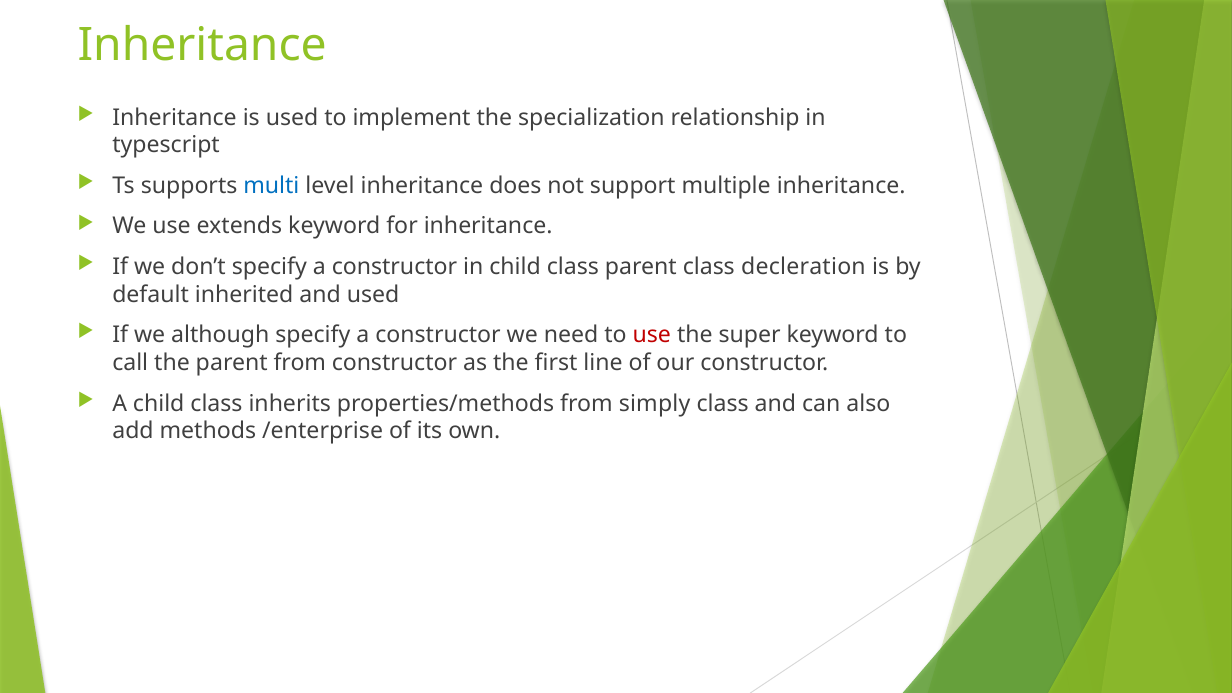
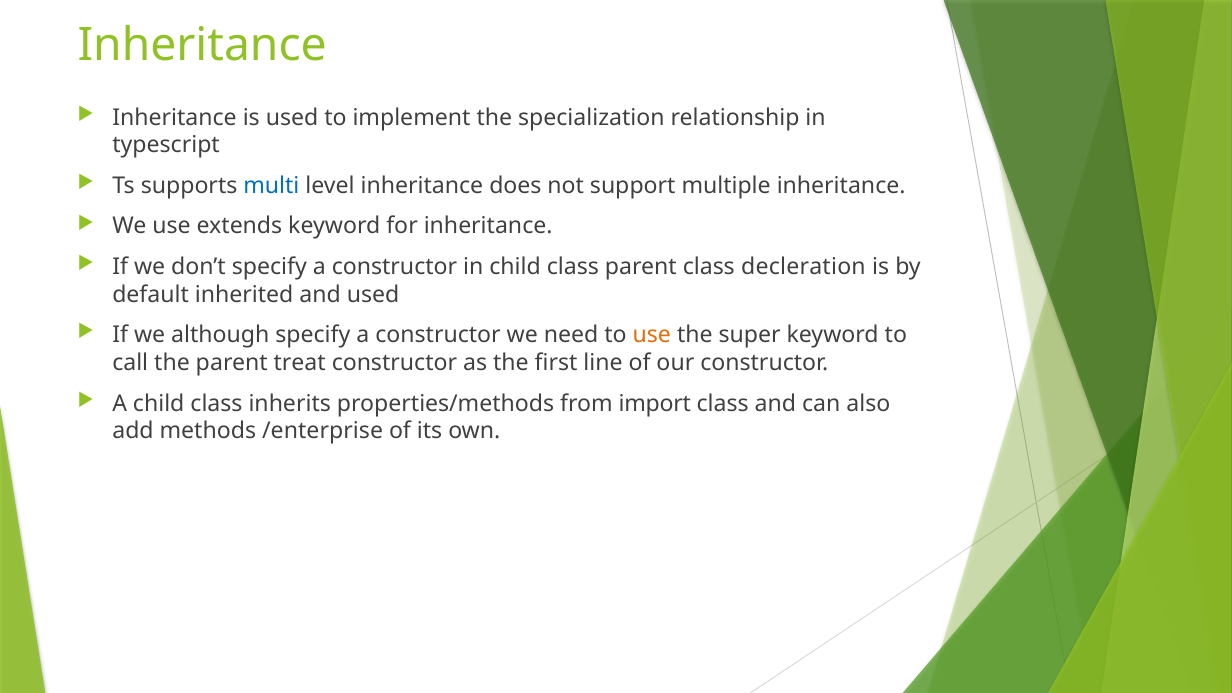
use colour: red -> orange (652, 335)
parent from: from -> treat (300, 363)
simply: simply -> import (655, 403)
